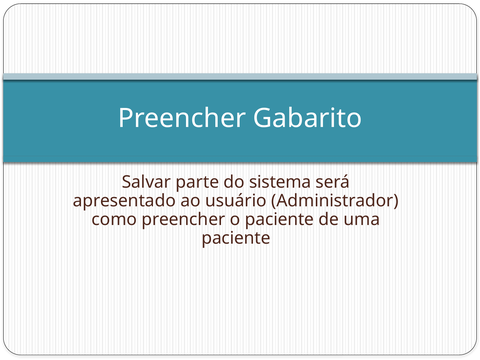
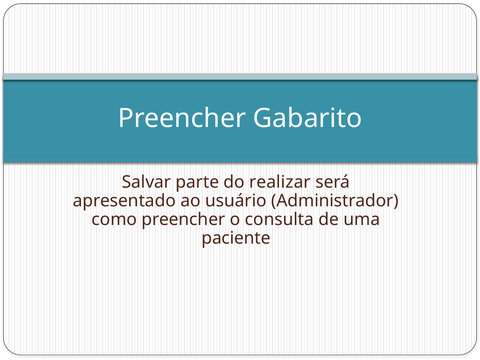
sistema: sistema -> realizar (280, 182)
o paciente: paciente -> consulta (279, 219)
